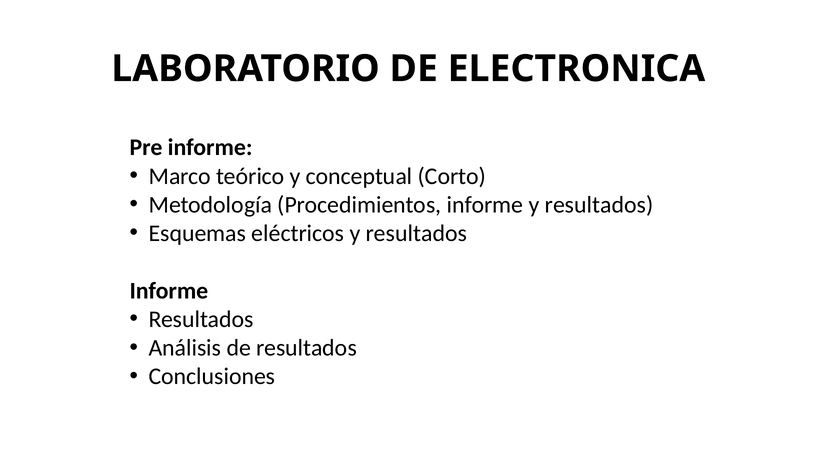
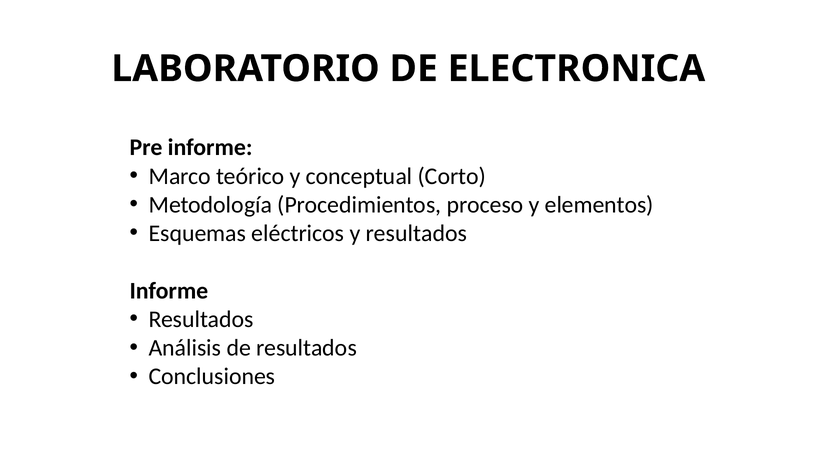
Procedimientos informe: informe -> proceso (485, 205)
resultados: resultados -> elementos (599, 205)
